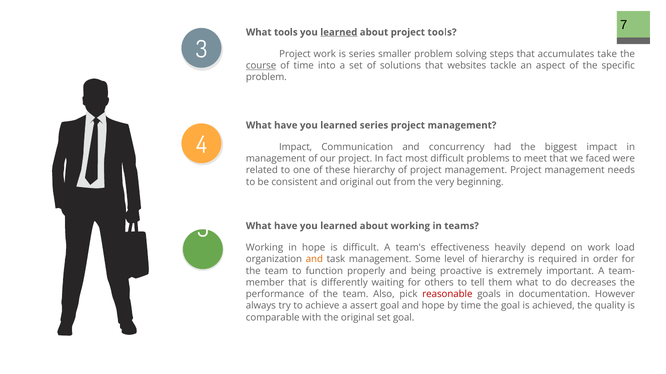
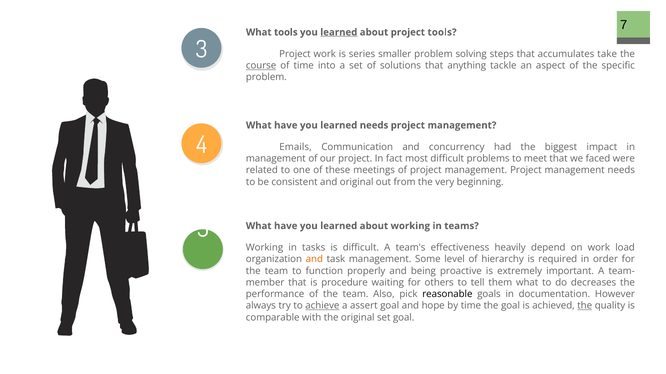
websites: websites -> anything (467, 66)
learned series: series -> needs (374, 125)
Impact: Impact -> Emails (296, 147)
these hierarchy: hierarchy -> meetings (374, 171)
in hope: hope -> tasks (314, 248)
differently: differently -> procedure (345, 283)
reasonable colour: red -> black (447, 295)
achieve underline: none -> present (322, 306)
the underline: none -> present (585, 306)
